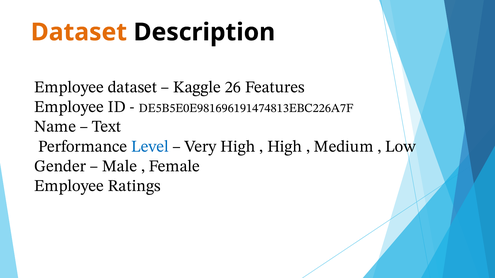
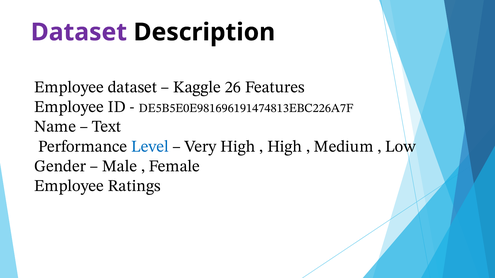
Dataset colour: orange -> purple (79, 32)
